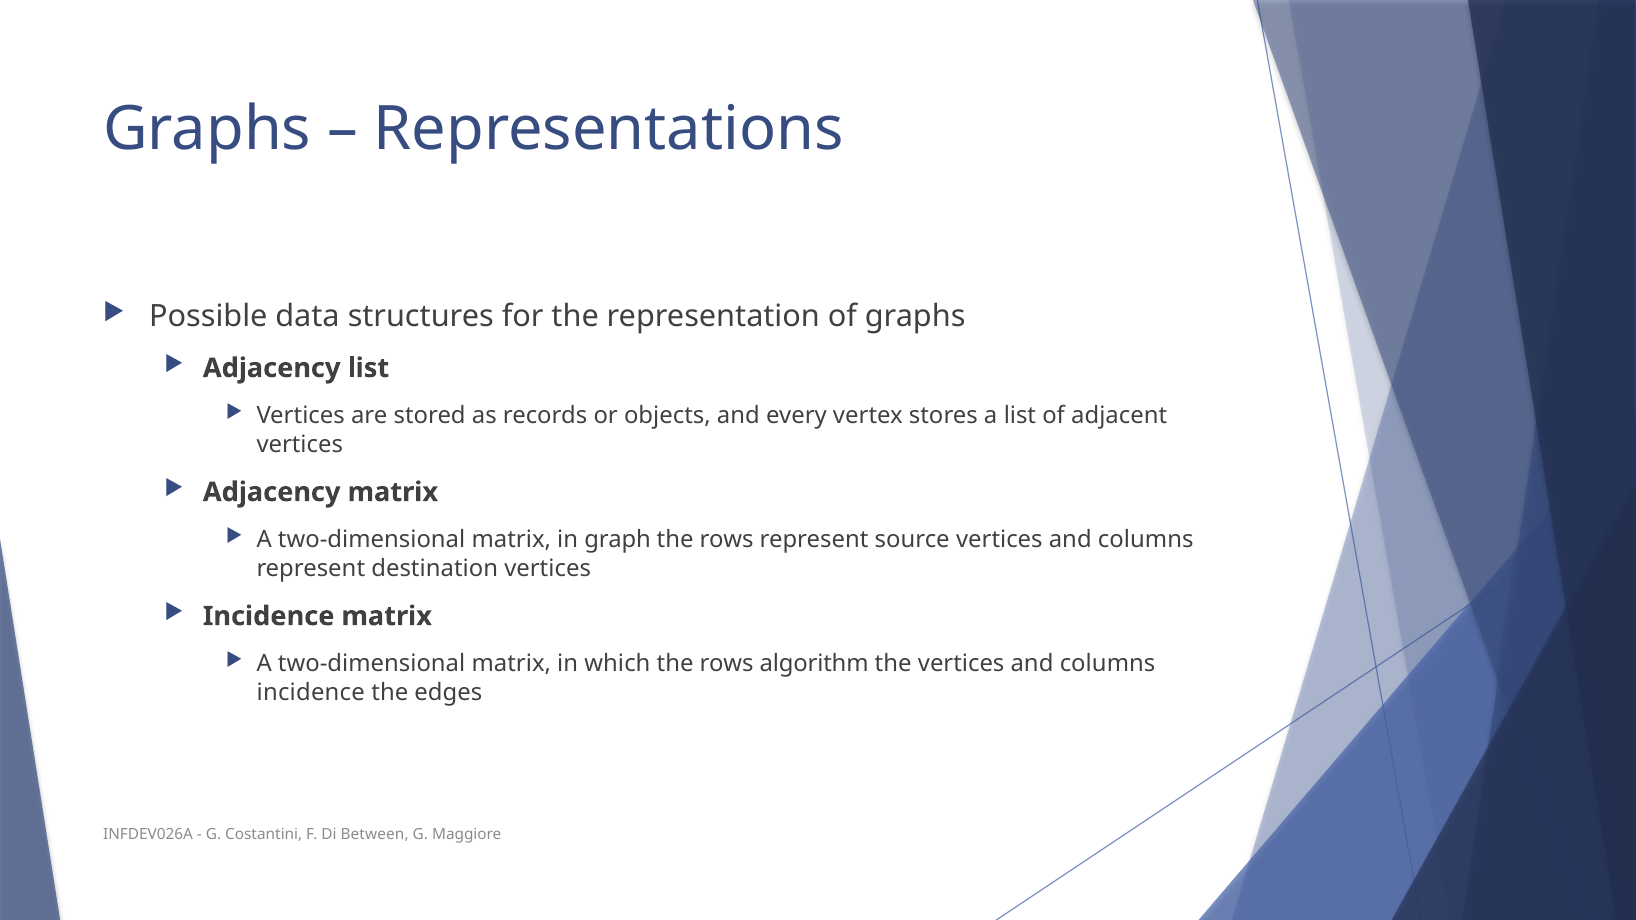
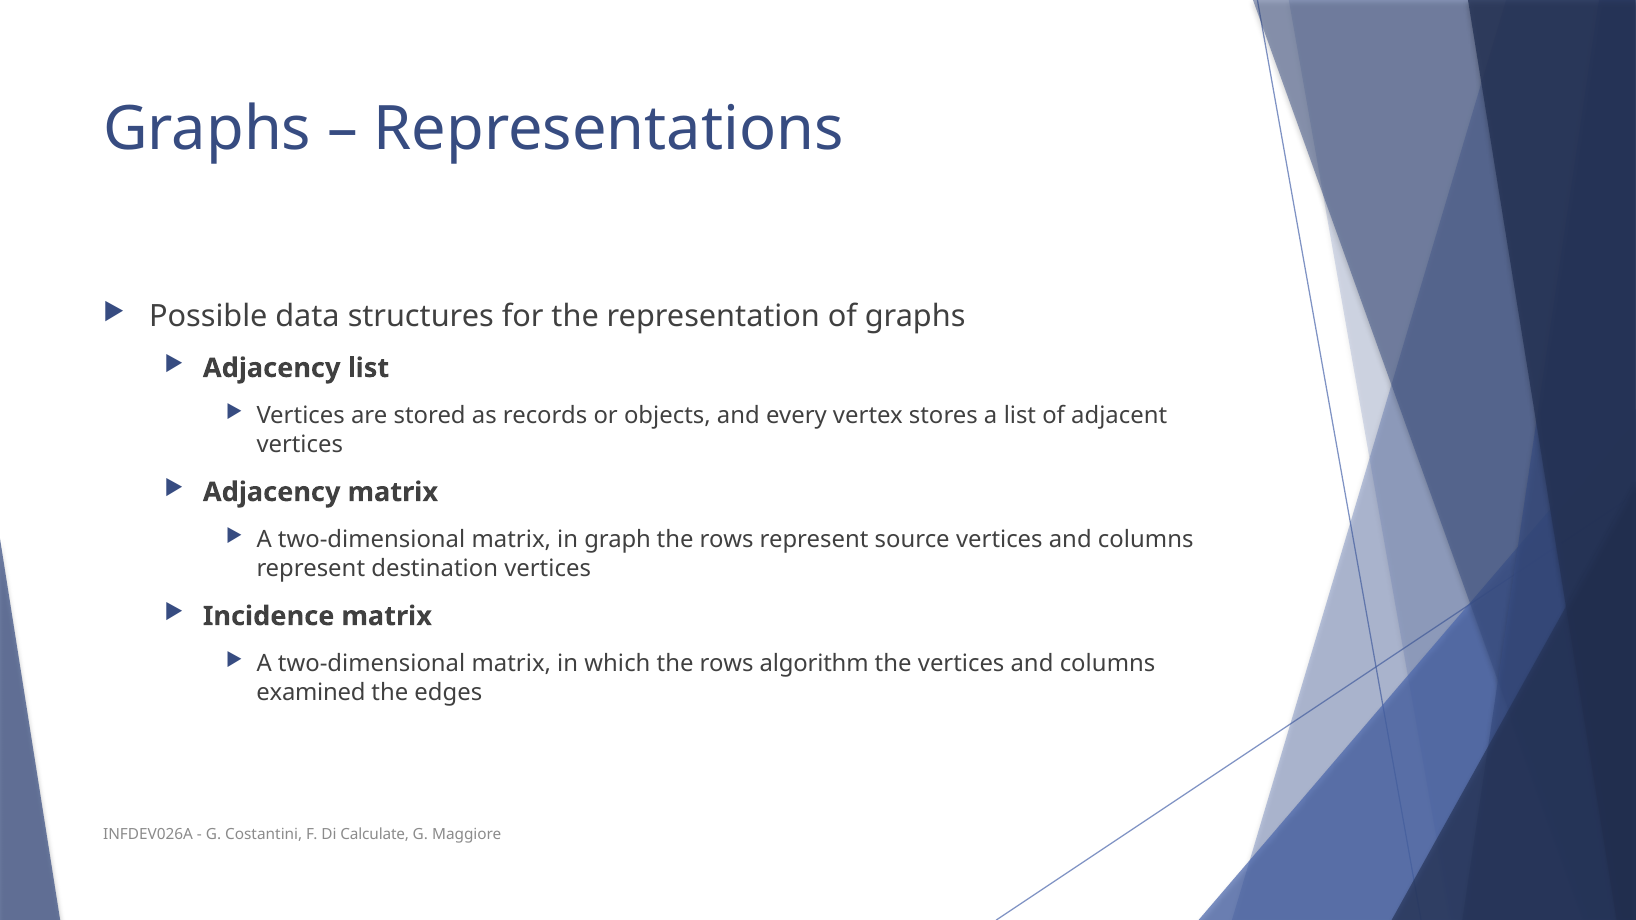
incidence: incidence -> examined (311, 693)
Between: Between -> Calculate (375, 835)
